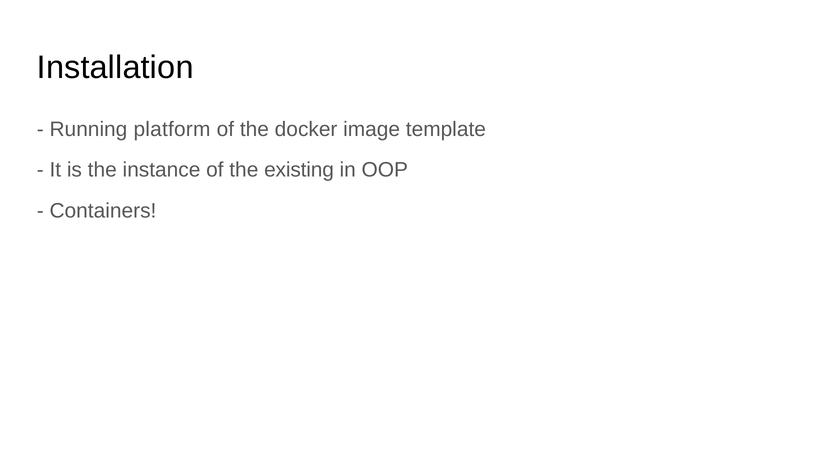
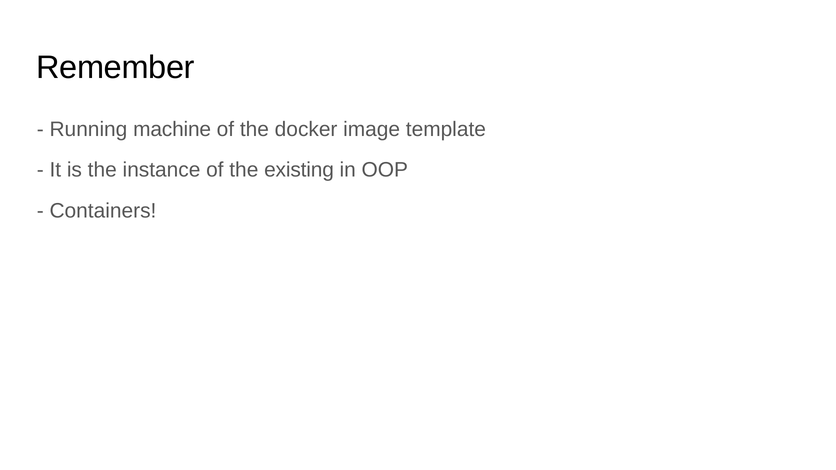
Installation: Installation -> Remember (115, 68)
platform: platform -> machine (172, 129)
